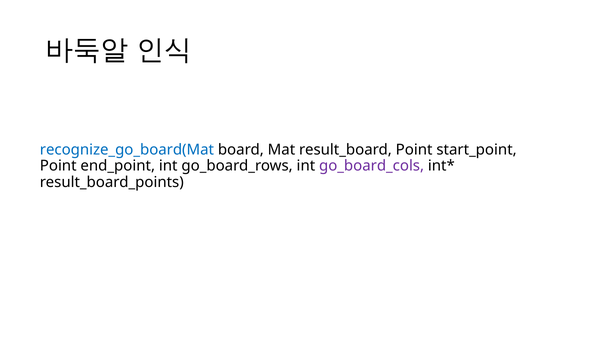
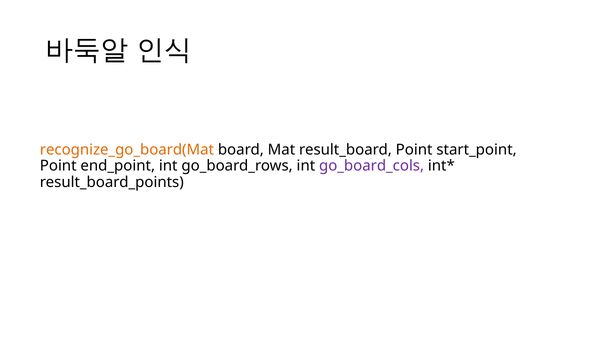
recognize_go_board(Mat colour: blue -> orange (127, 150)
